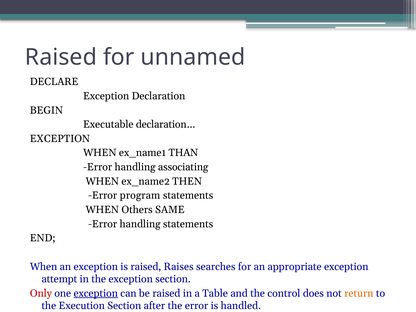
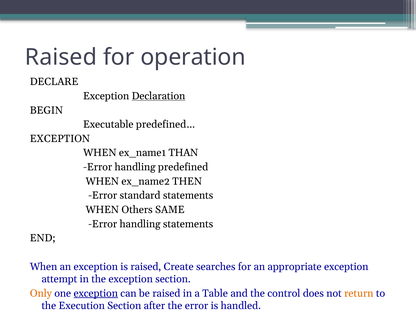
unnamed: unnamed -> operation (193, 57)
Declaration underline: none -> present (158, 96)
declaration…: declaration… -> predefined… (165, 124)
associating: associating -> predefined (183, 167)
program: program -> standard (140, 196)
Raises: Raises -> Create (179, 267)
Only colour: red -> orange (41, 293)
